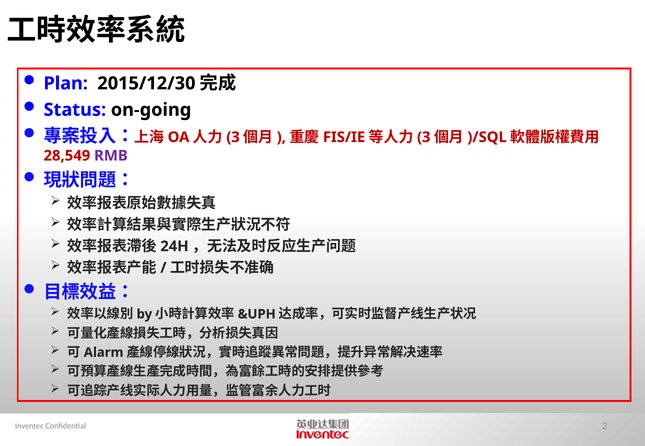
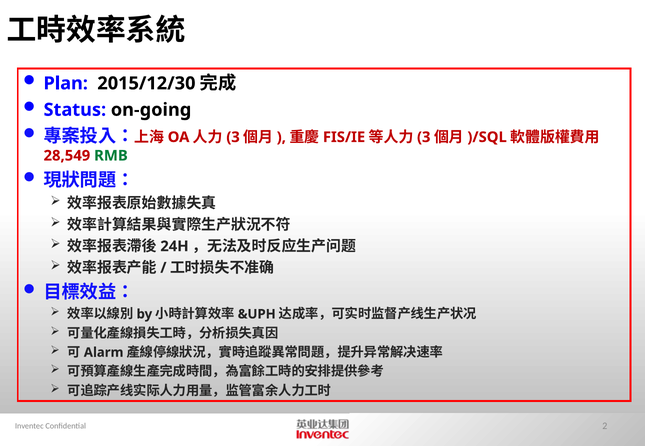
RMB colour: purple -> green (111, 156)
